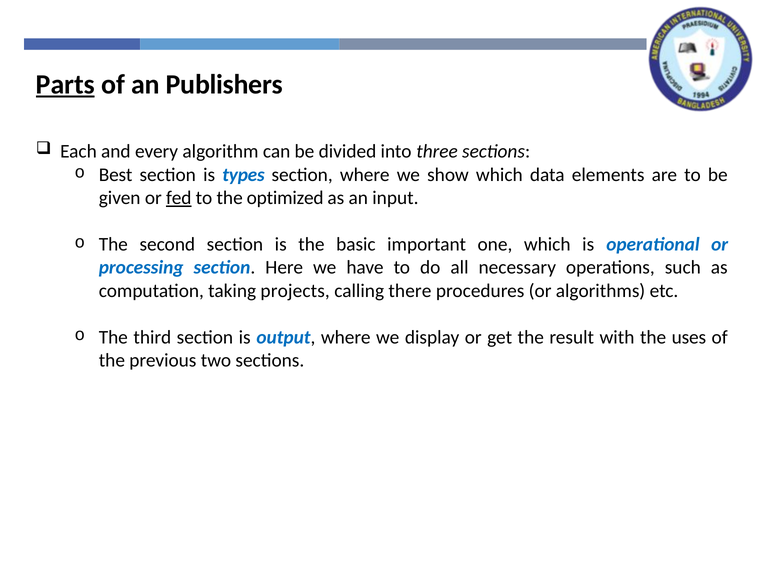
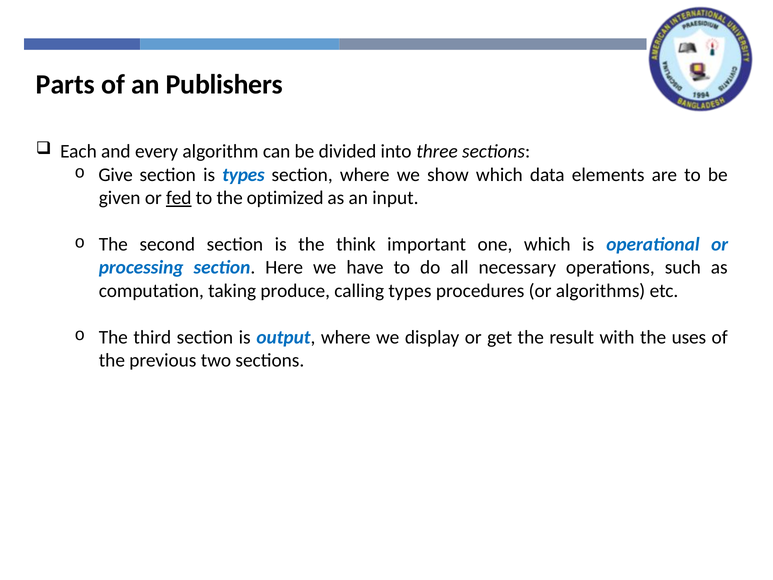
Parts underline: present -> none (65, 84)
Best: Best -> Give (116, 175)
basic: basic -> think (356, 244)
projects: projects -> produce (295, 291)
calling there: there -> types (410, 291)
